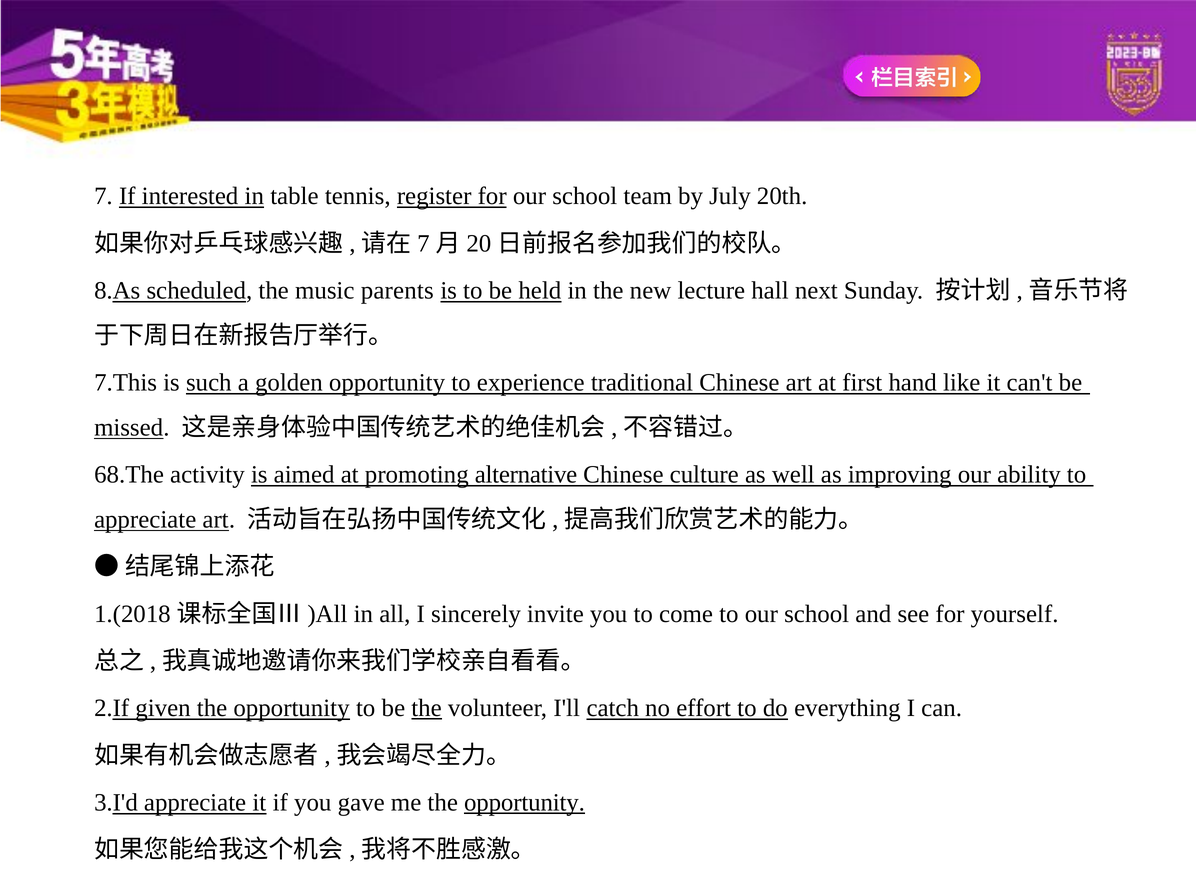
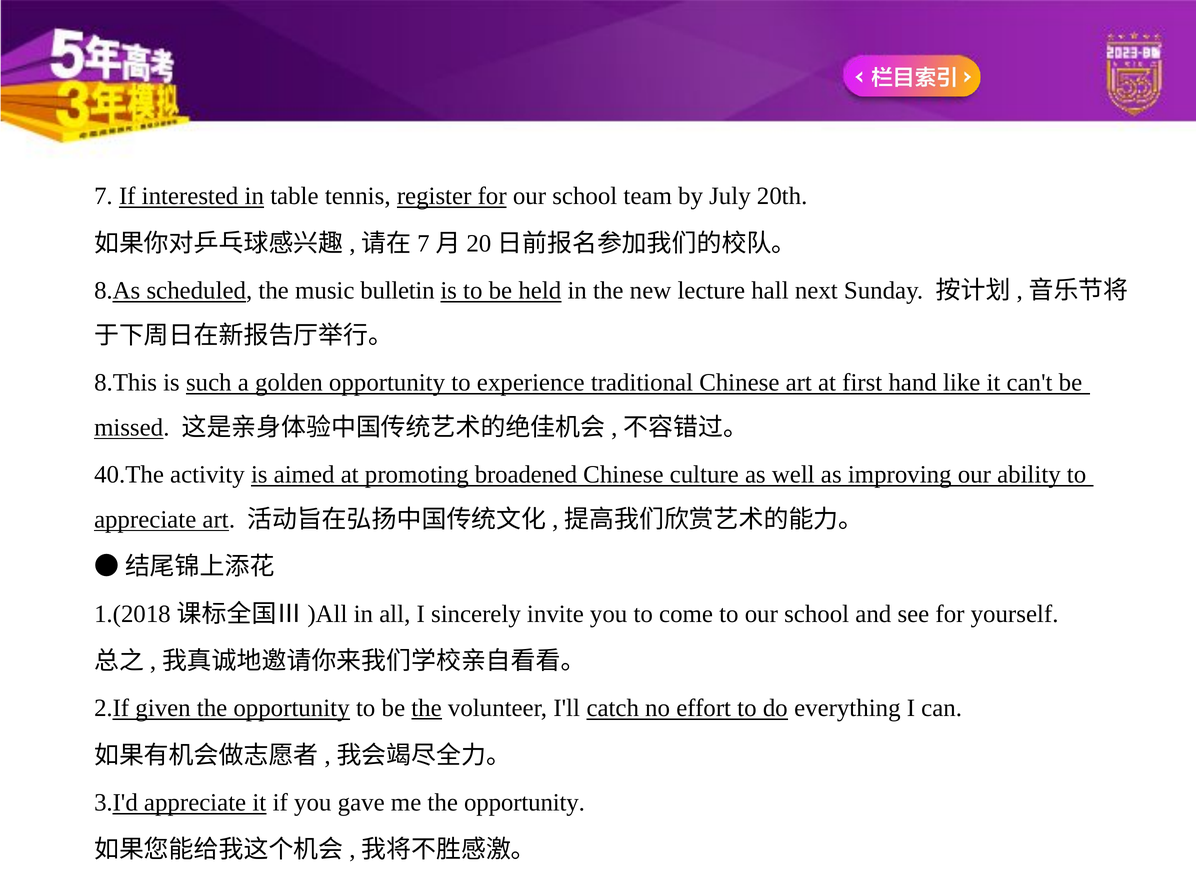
parents: parents -> bulletin (397, 291)
7.This: 7.This -> 8.This (126, 383)
68.The: 68.The -> 40.The (129, 475)
alternative: alternative -> broadened (526, 475)
opportunity underline: present -> none (524, 803)
